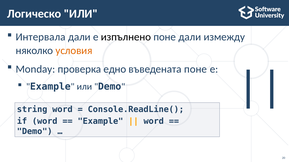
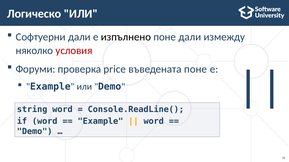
Интервала: Интервала -> Софтуерни (41, 37)
условия colour: orange -> red (74, 51)
Monday: Monday -> Форуми (35, 69)
едно: едно -> price (115, 69)
